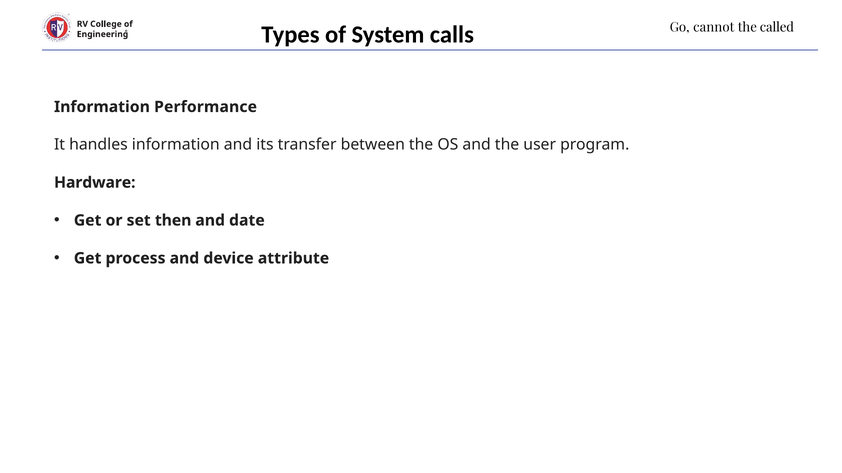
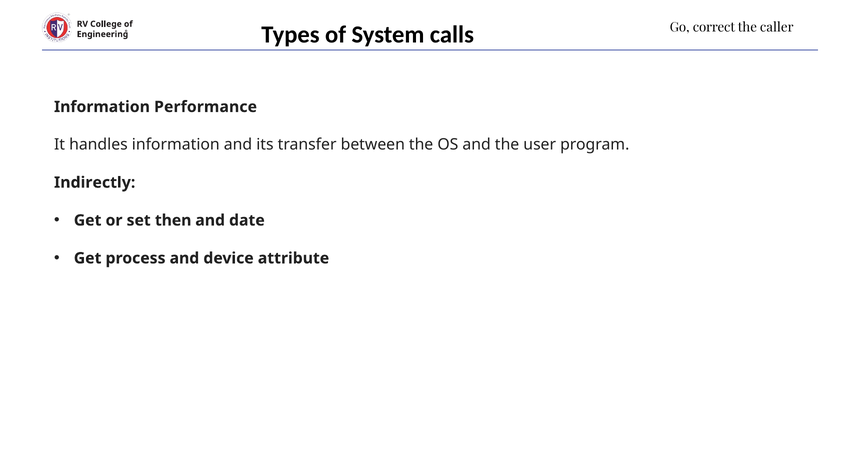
cannot: cannot -> correct (714, 27)
called: called -> caller (777, 27)
Hardware: Hardware -> Indirectly (95, 183)
